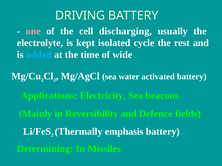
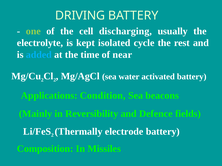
one colour: pink -> light green (33, 31)
wide: wide -> near (122, 55)
Electricity: Electricity -> Condition (103, 96)
emphasis: emphasis -> electrode (124, 132)
Determining: Determining -> Composition (45, 149)
